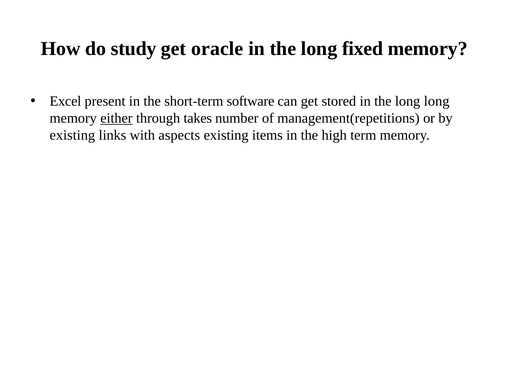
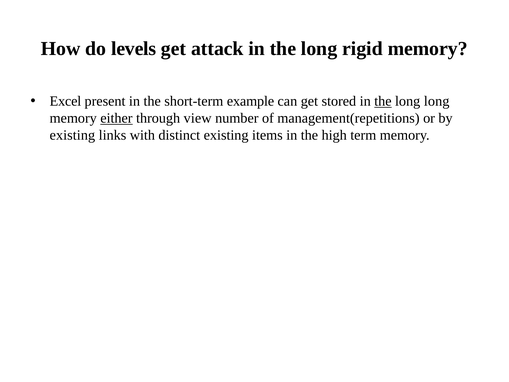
study: study -> levels (134, 48)
oracle: oracle -> attack (217, 48)
fixed: fixed -> rigid (362, 48)
software: software -> example (250, 101)
the underline: none -> present (383, 101)
takes: takes -> view (198, 118)
aspects: aspects -> distinct (179, 135)
